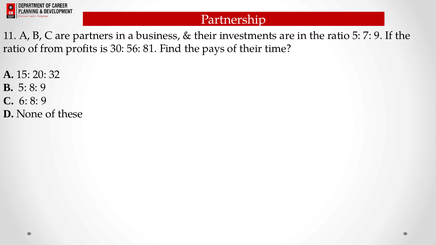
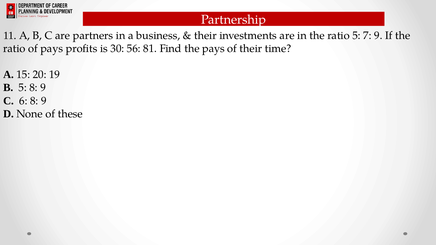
of from: from -> pays (52, 49)
32: 32 -> 19 (55, 75)
